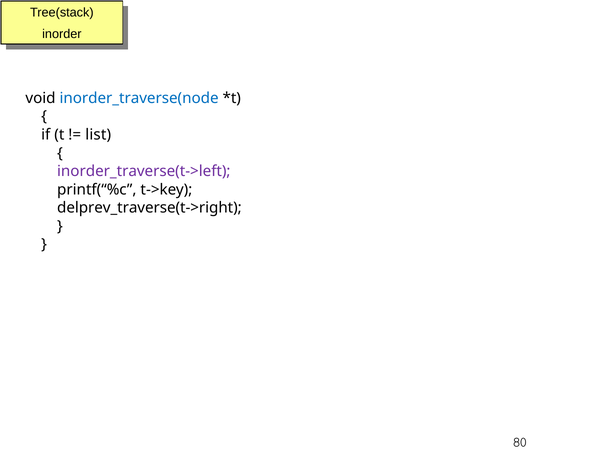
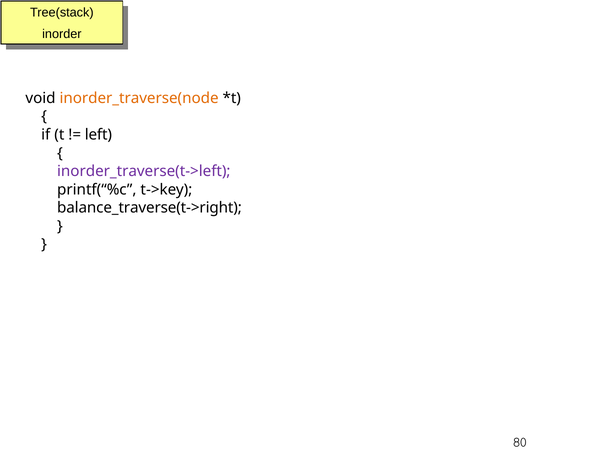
inorder_traverse(node colour: blue -> orange (139, 98)
list: list -> left (98, 135)
delprev_traverse(t->right: delprev_traverse(t->right -> balance_traverse(t->right (149, 208)
